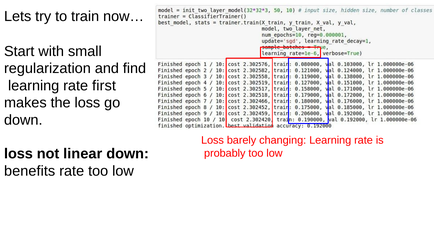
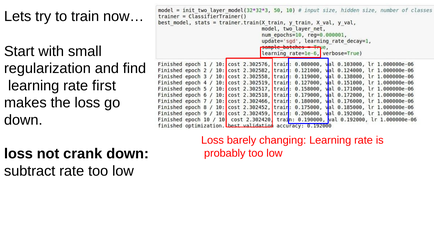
linear: linear -> crank (83, 154)
benefits: benefits -> subtract (30, 171)
